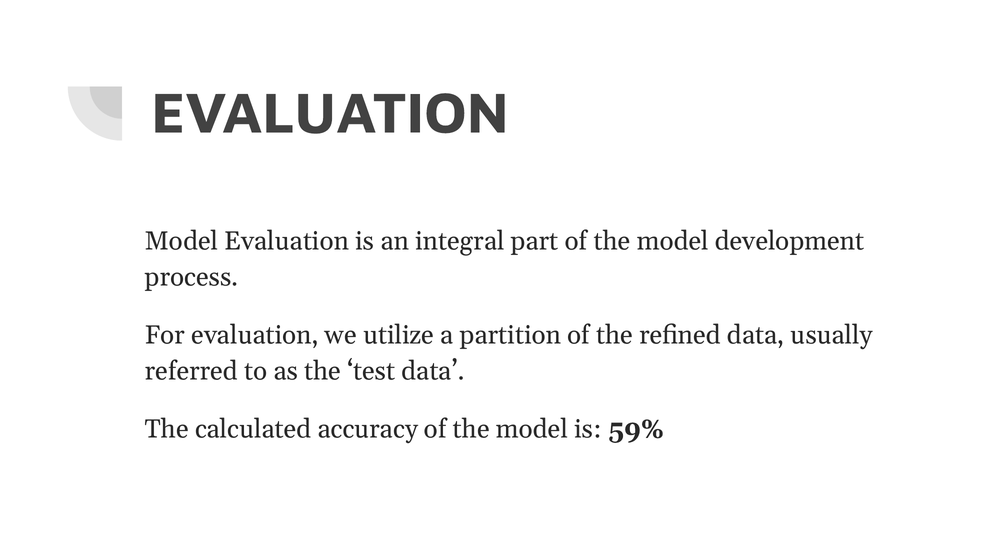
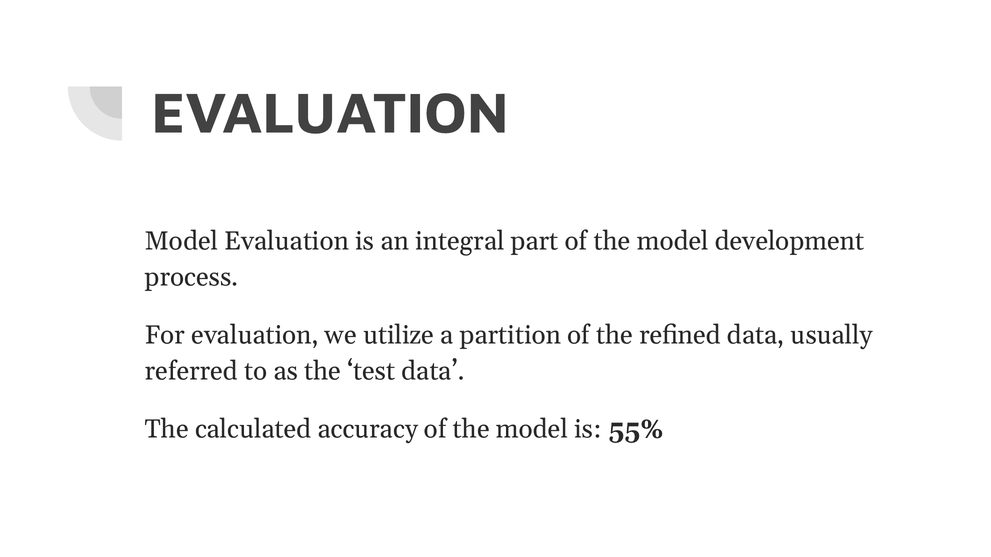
59%: 59% -> 55% (636, 430)
